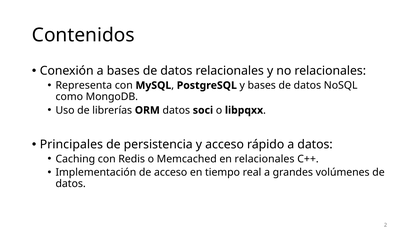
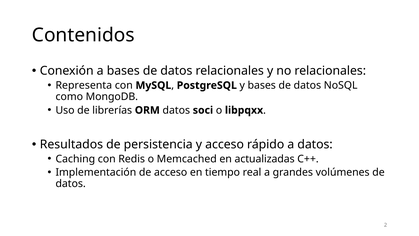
Principales: Principales -> Resultados (71, 144)
en relacionales: relacionales -> actualizadas (265, 159)
